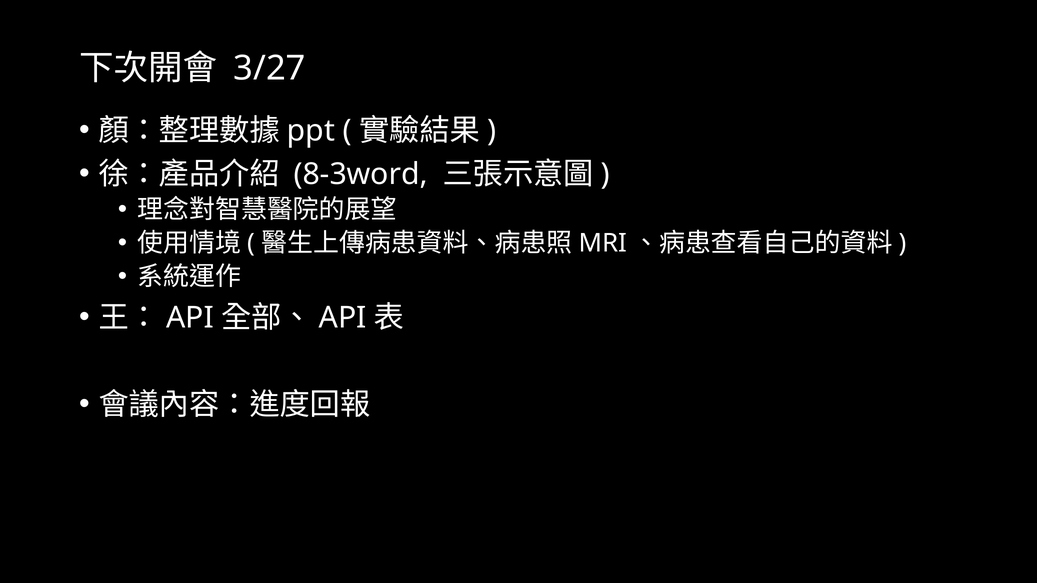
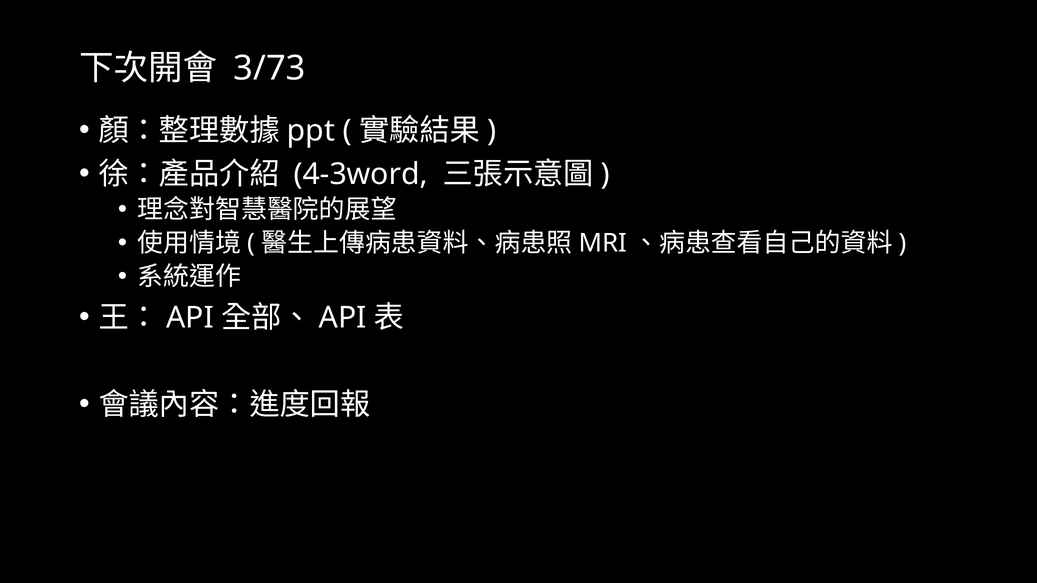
3/27: 3/27 -> 3/73 (270, 68)
8-3word: 8-3word -> 4-3word (361, 174)
